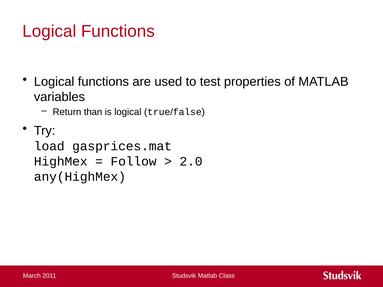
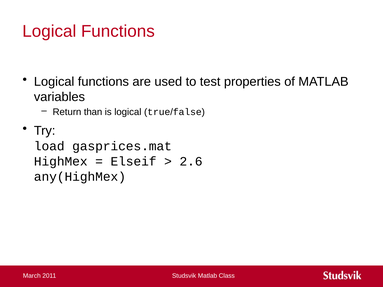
Follow: Follow -> Elseif (134, 162)
2.0: 2.0 -> 2.6 (191, 162)
